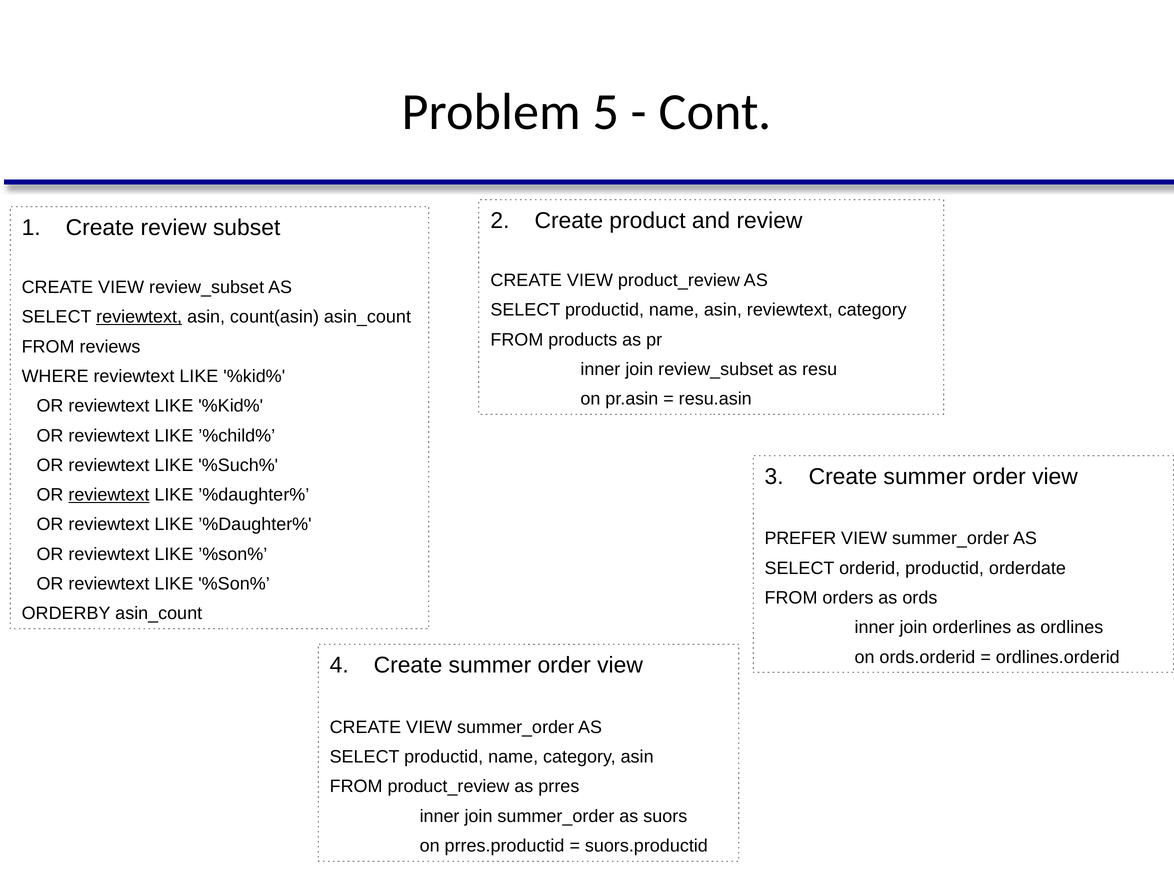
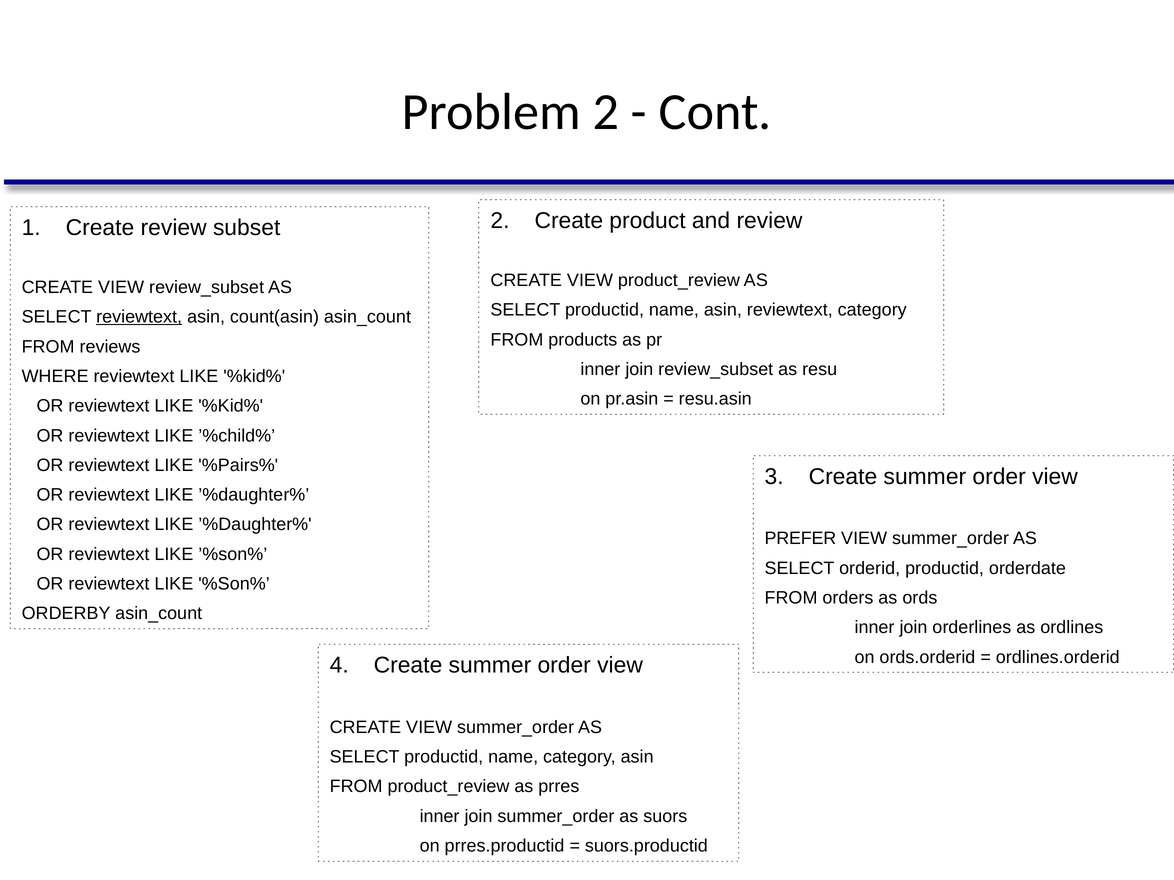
Problem 5: 5 -> 2 (606, 112)
%Such%: %Such% -> %Pairs% (238, 466)
reviewtext underline: present -> none (109, 495)
